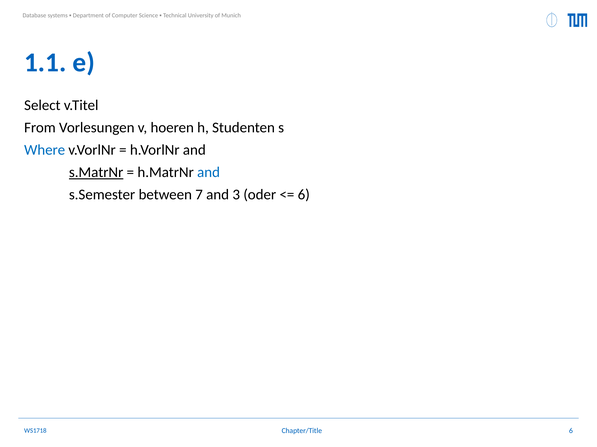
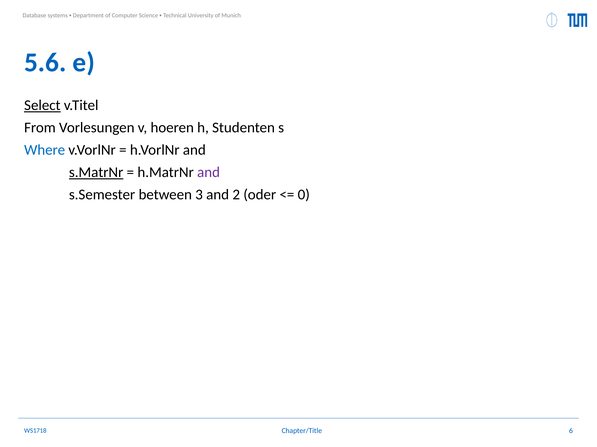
1.1: 1.1 -> 5.6 (45, 63)
Select underline: none -> present (42, 106)
and colour: blue -> purple (209, 173)
7: 7 -> 3 (199, 195)
3: 3 -> 2 (236, 195)
6: 6 -> 0 (304, 195)
